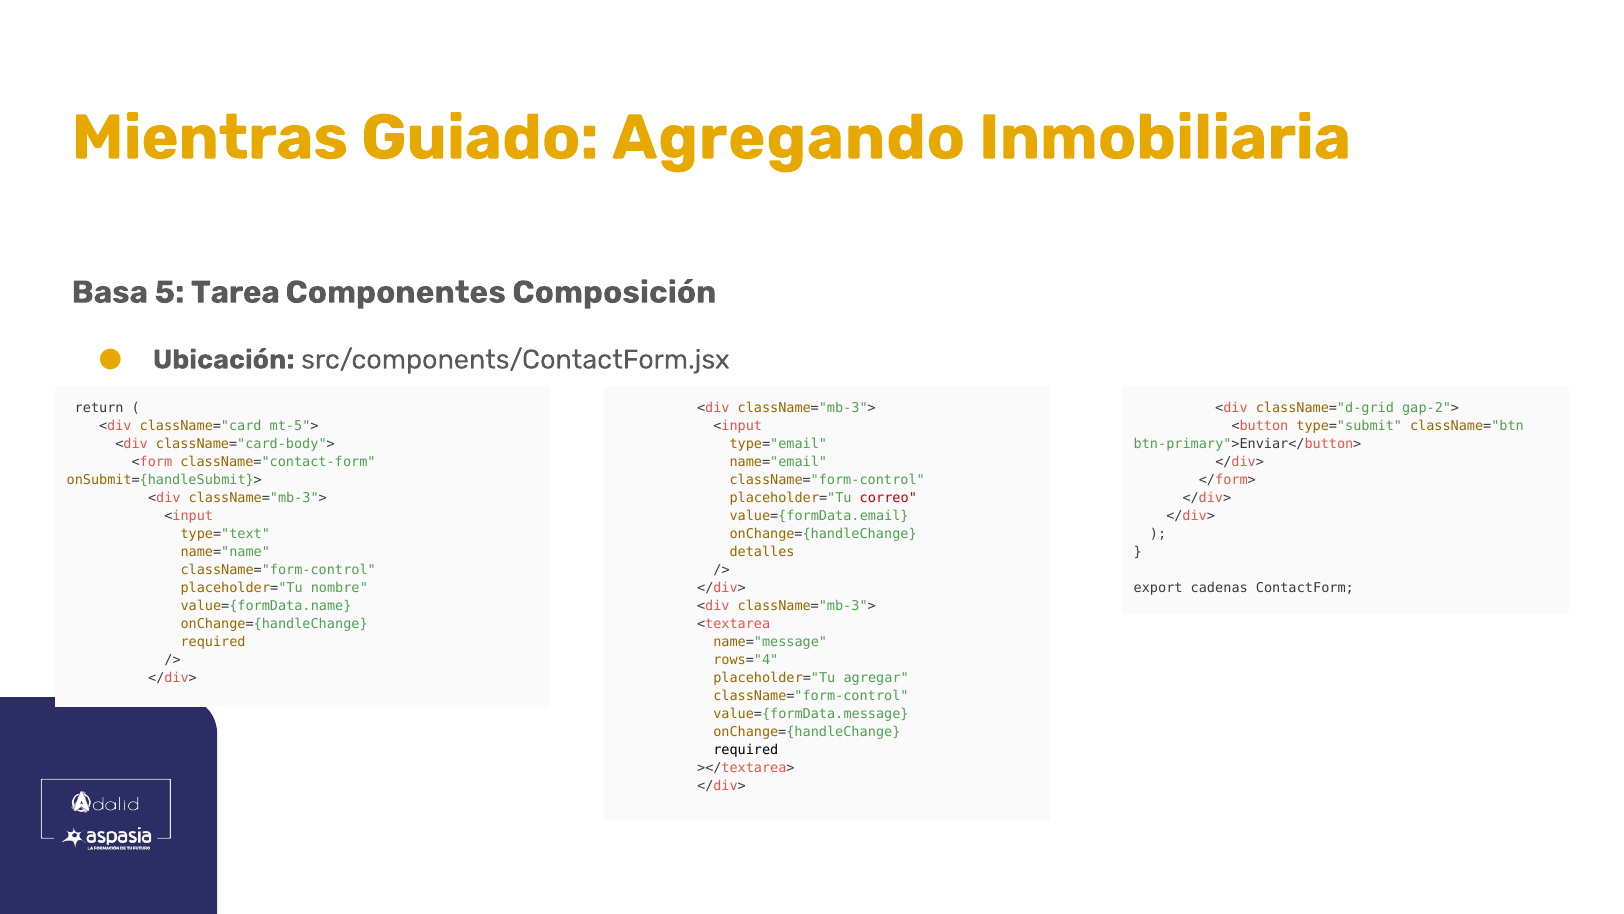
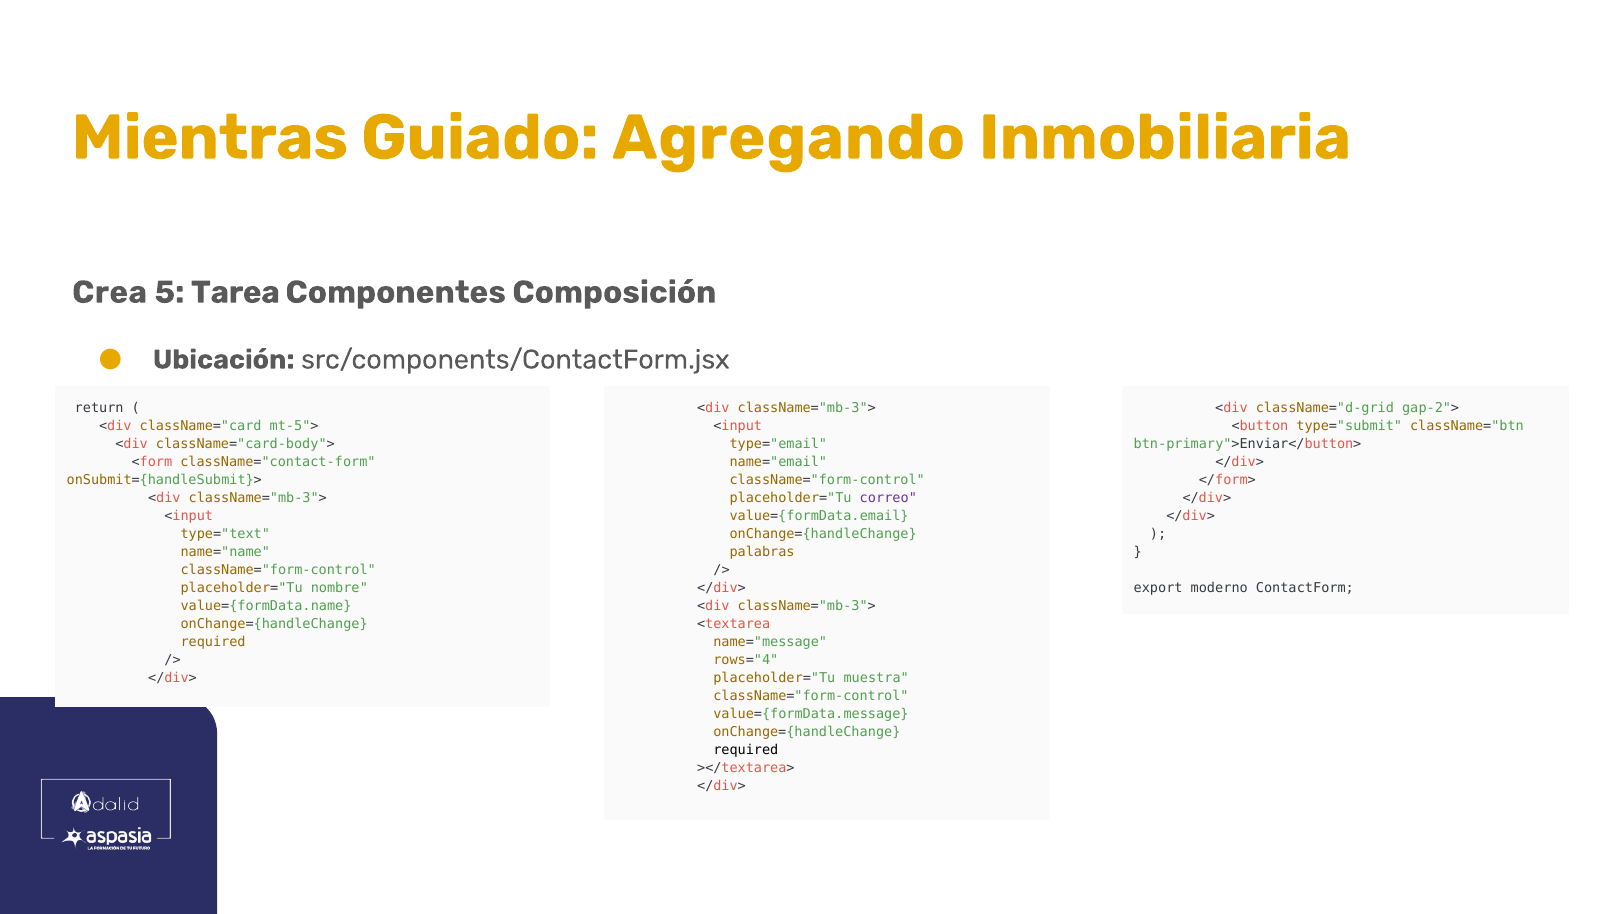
Basa: Basa -> Crea (110, 292)
correo colour: red -> purple (888, 497)
detalles: detalles -> palabras (762, 552)
cadenas: cadenas -> moderno (1219, 588)
agregar: agregar -> muestra (876, 678)
